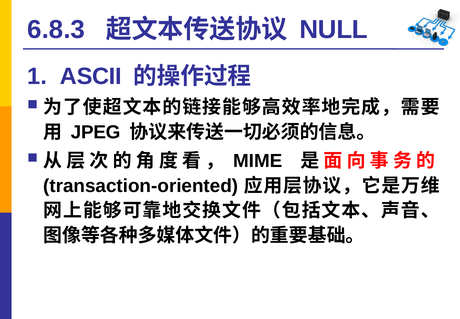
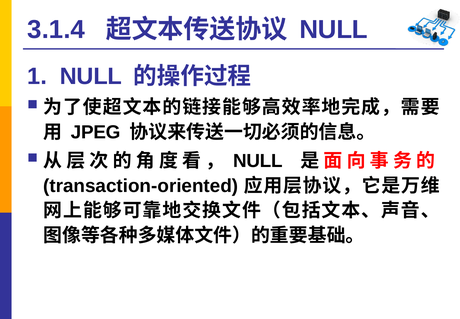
6.8.3: 6.8.3 -> 3.1.4 (56, 30)
1 ASCII: ASCII -> NULL (91, 76)
MIME: MIME -> NULL (258, 161)
